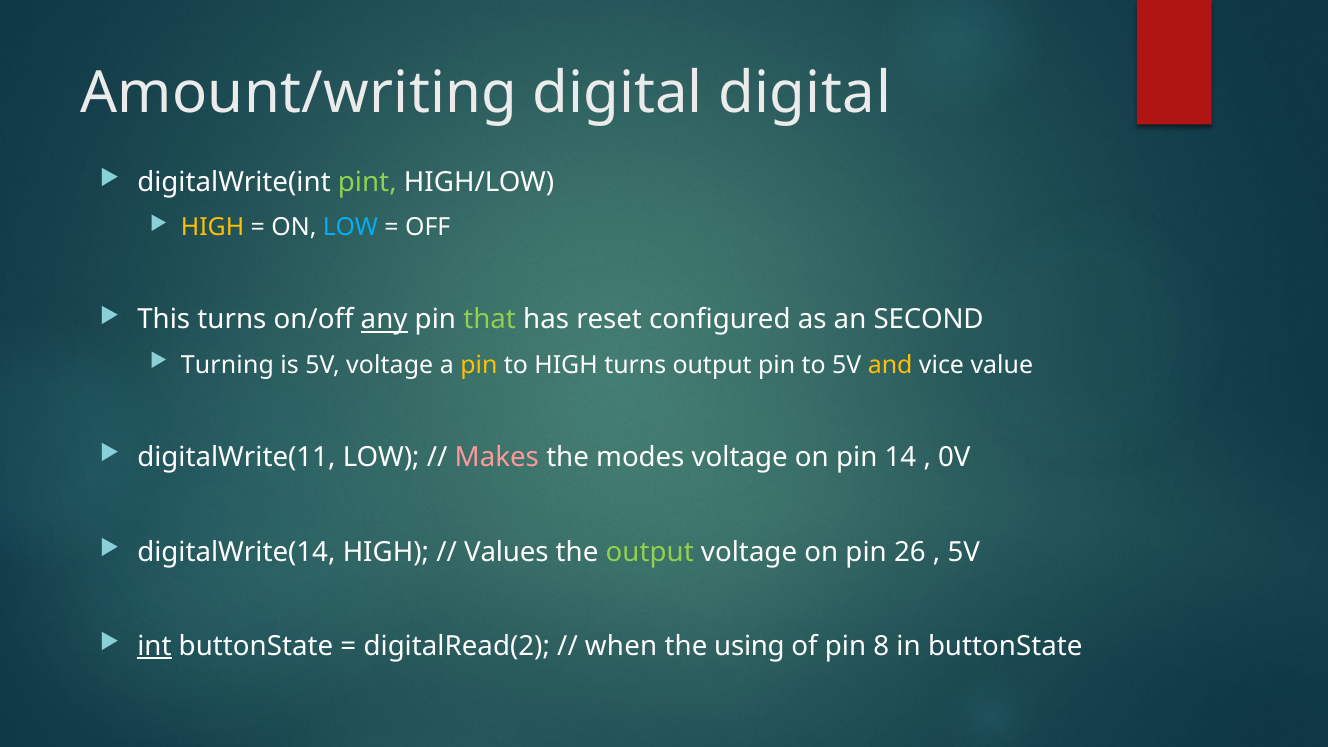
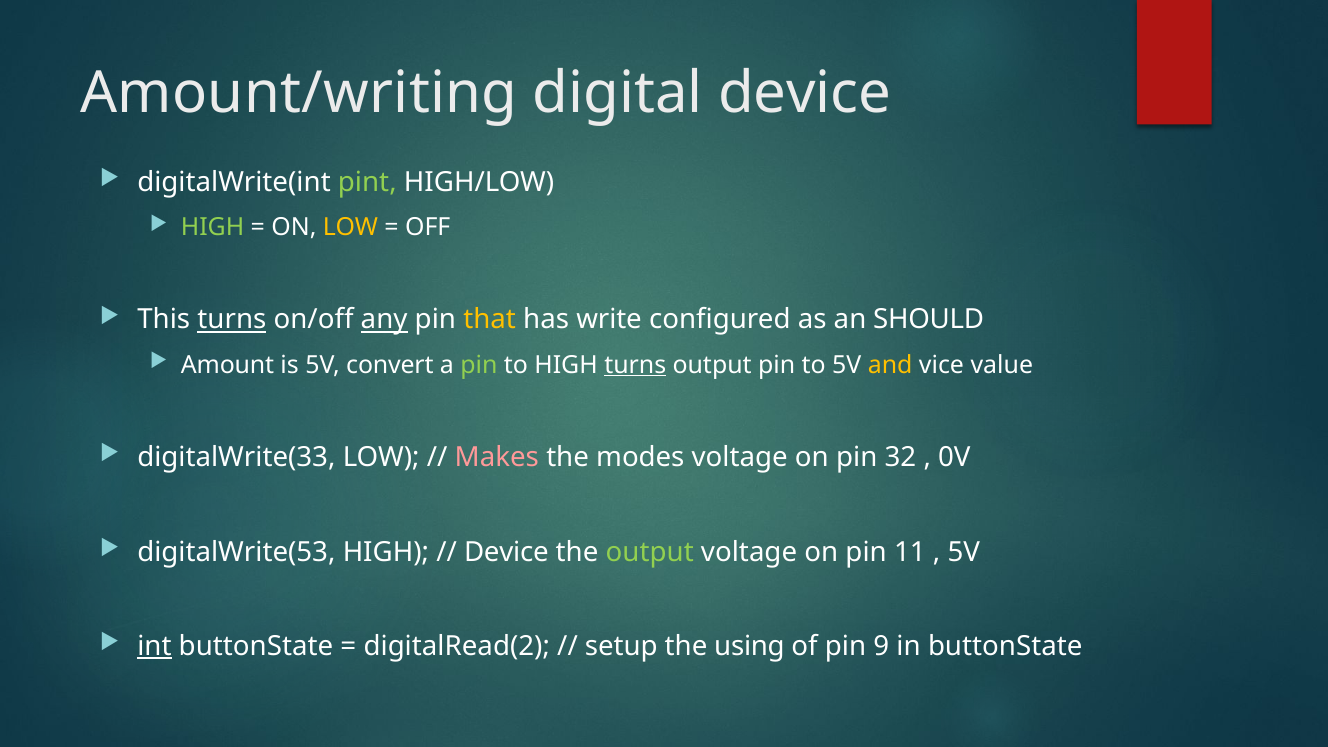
digital digital: digital -> device (805, 93)
HIGH colour: yellow -> light green (213, 227)
LOW colour: light blue -> yellow (350, 227)
turns underline: none -> present (232, 320)
that colour: light green -> yellow (490, 320)
reset: reset -> write (609, 320)
SECOND: SECOND -> SHOULD (929, 320)
Turning: Turning -> Amount (228, 365)
5V voltage: voltage -> convert (390, 365)
pin colour: yellow -> light green (479, 365)
turns underline: none -> present (635, 365)
digitalWrite(11: digitalWrite(11 -> digitalWrite(33 (236, 458)
14: 14 -> 32 (900, 458)
digitalWrite(14: digitalWrite(14 -> digitalWrite(53 (236, 552)
Values: Values -> Device (506, 552)
26: 26 -> 11 (910, 552)
when: when -> setup (621, 646)
8: 8 -> 9 (881, 646)
